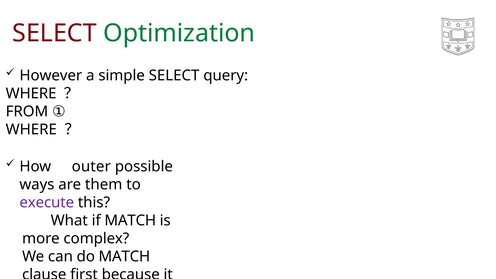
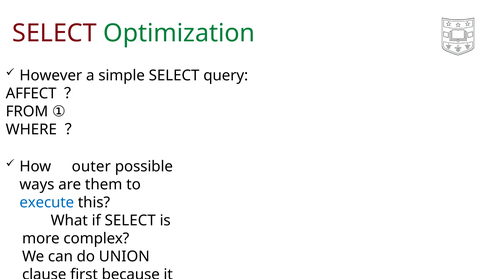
WHERE: WHERE -> AFFECT (31, 93)
execute colour: purple -> blue (47, 202)
if MATCH: MATCH -> SELECT (130, 221)
do MATCH: MATCH -> UNION (124, 257)
